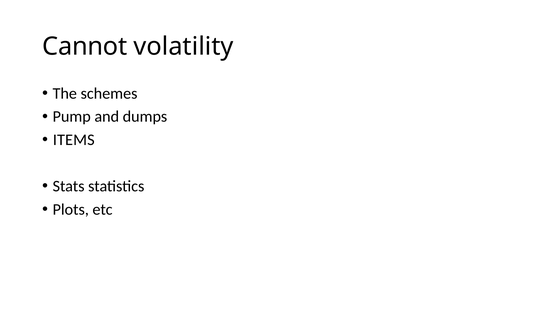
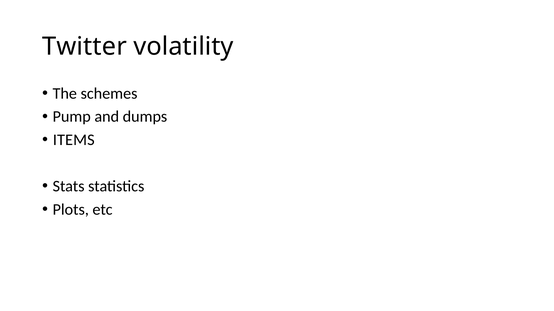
Cannot: Cannot -> Twitter (85, 47)
